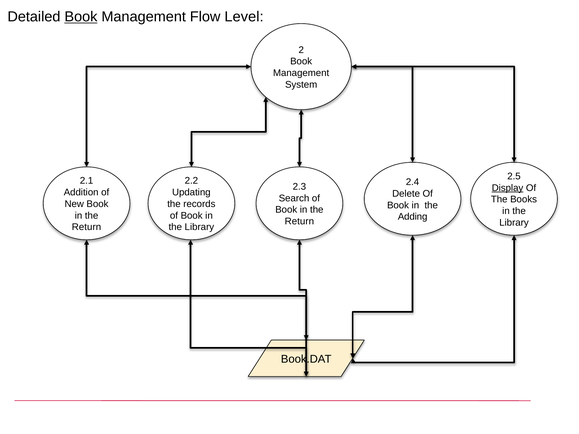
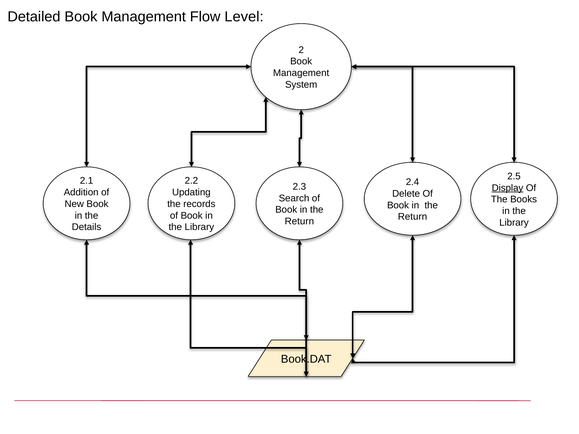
Book underline: present -> none (81, 17)
Adding: Adding -> Return (413, 217)
Return: Return -> Details (87, 227)
